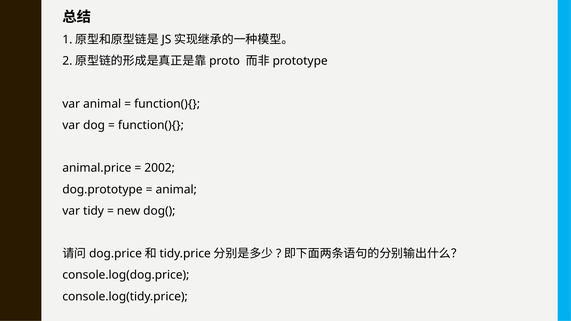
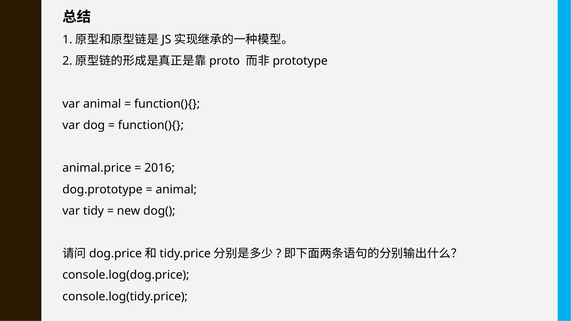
2002: 2002 -> 2016 (160, 168)
